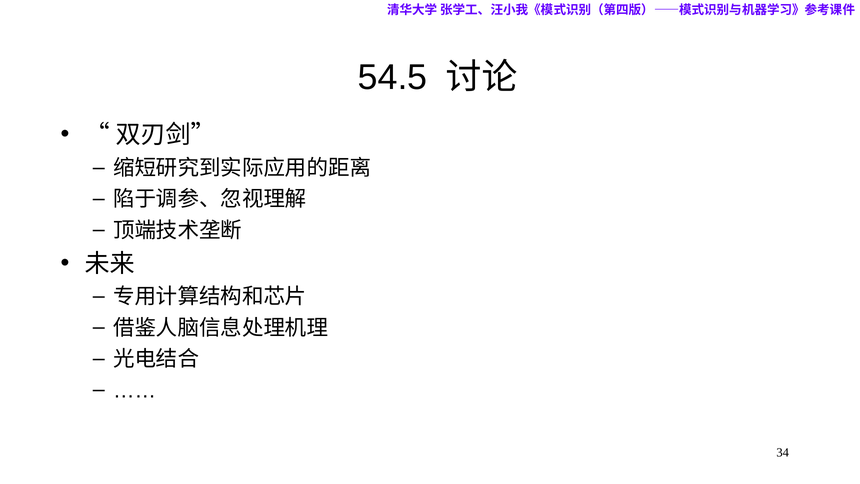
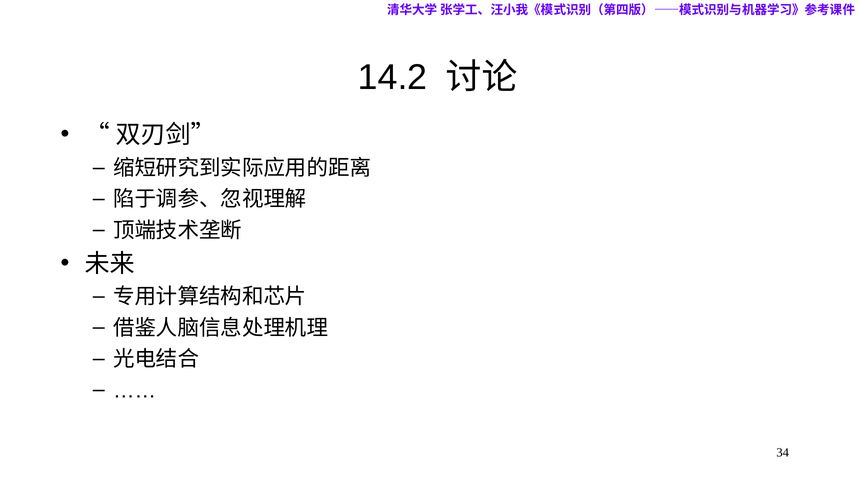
54.5: 54.5 -> 14.2 (393, 77)
